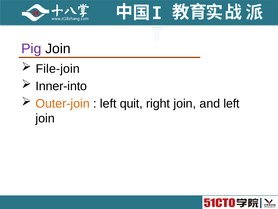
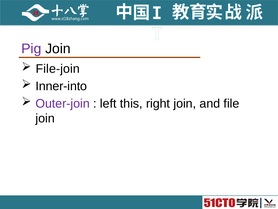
Outer-join colour: orange -> purple (63, 103)
quit: quit -> this (131, 103)
and left: left -> file (231, 103)
